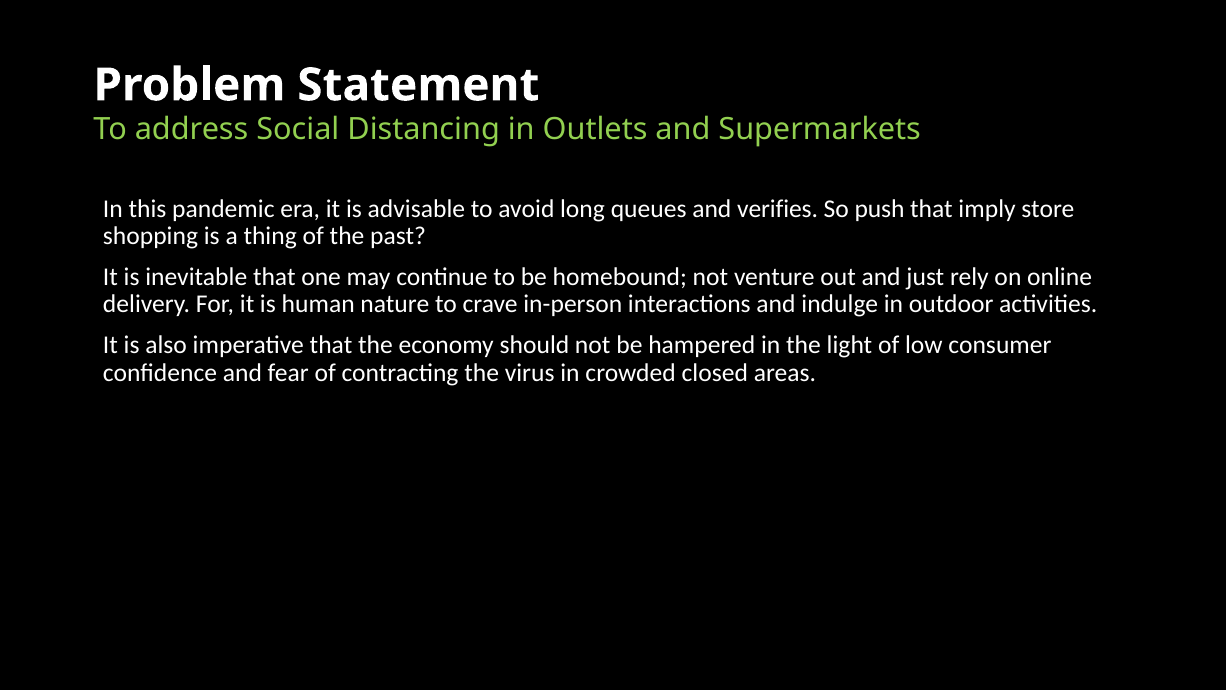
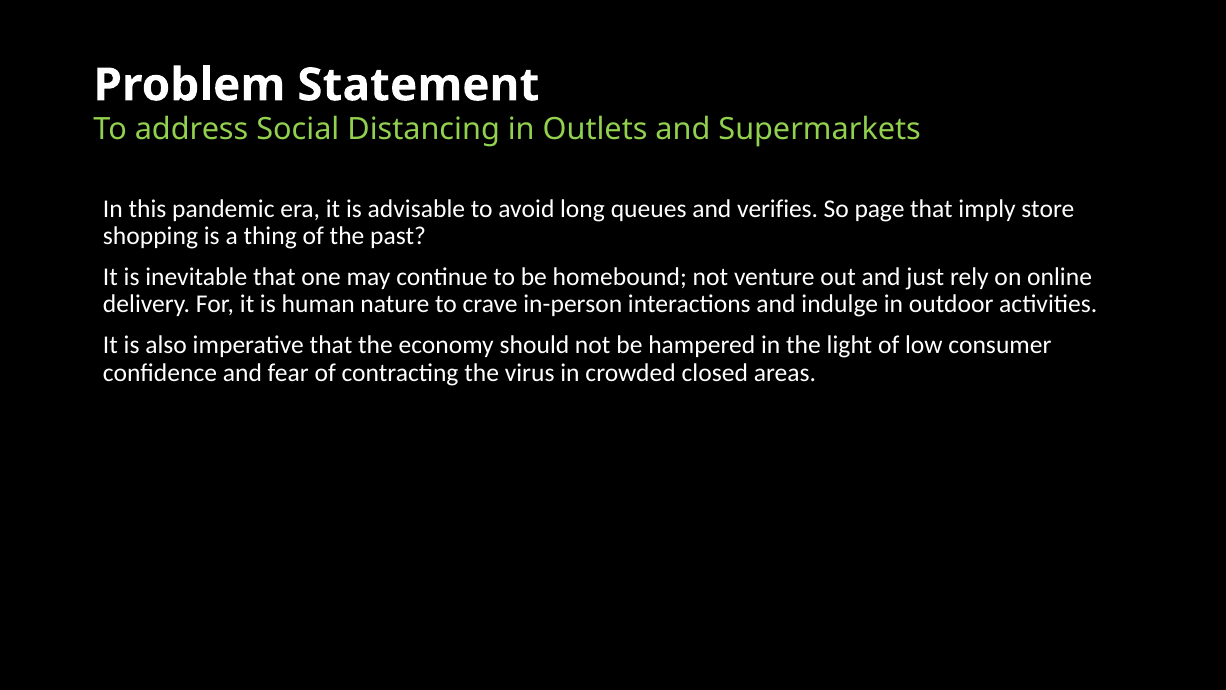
push: push -> page (880, 209)
